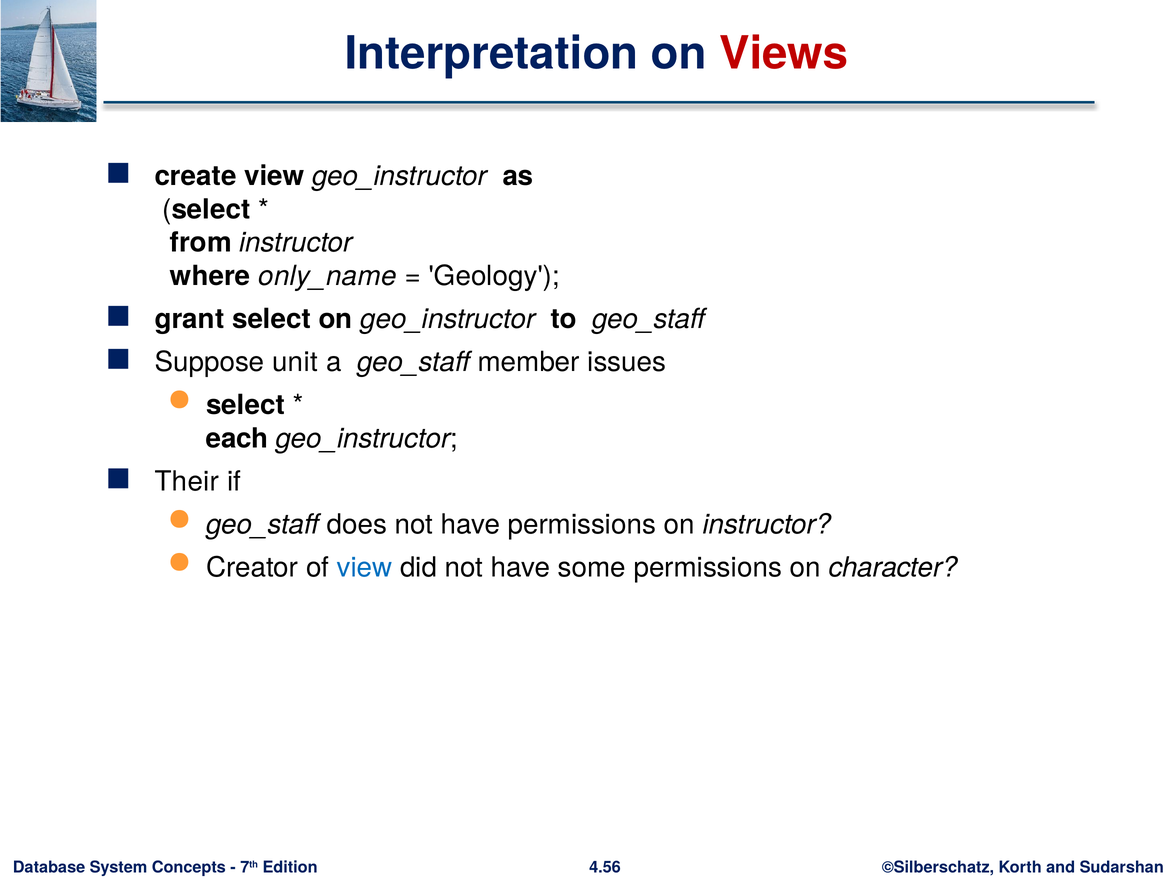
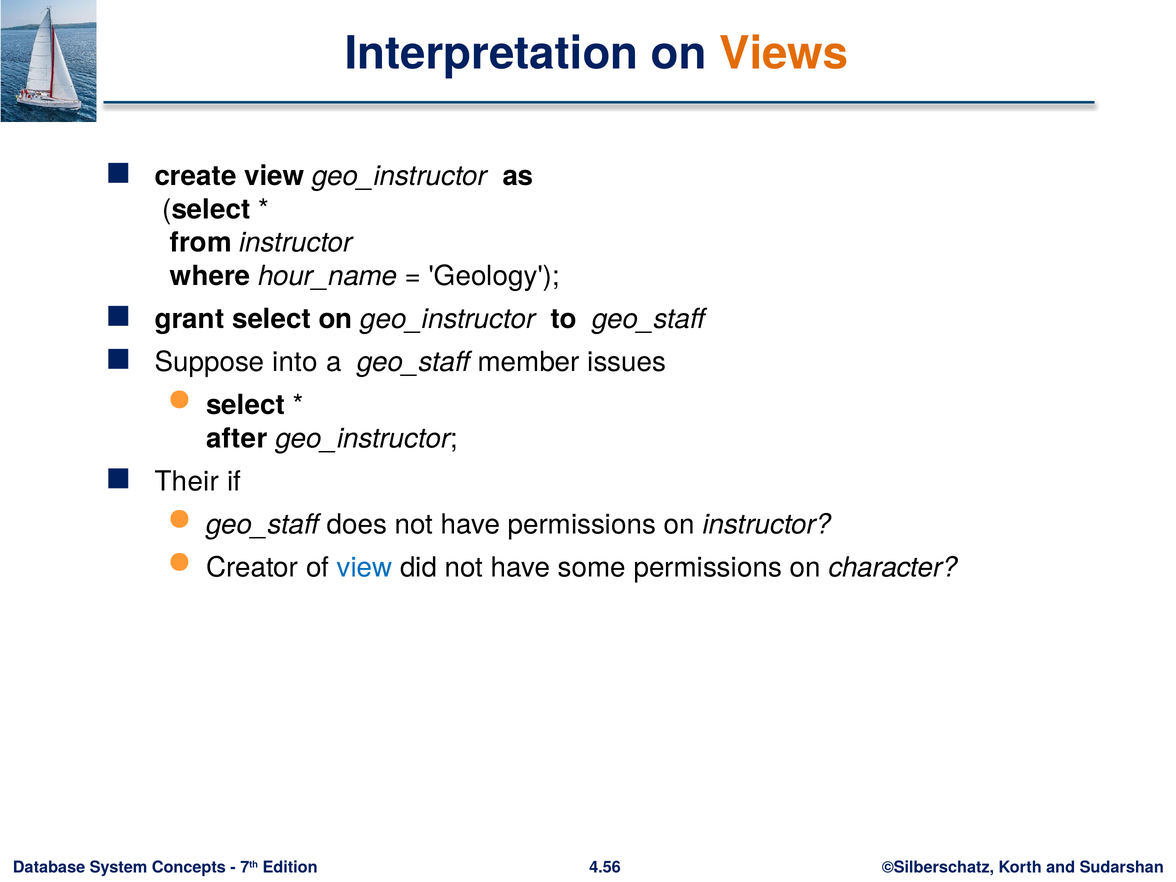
Views colour: red -> orange (784, 54)
only_name: only_name -> hour_name (328, 276)
unit: unit -> into (295, 362)
each: each -> after (237, 439)
